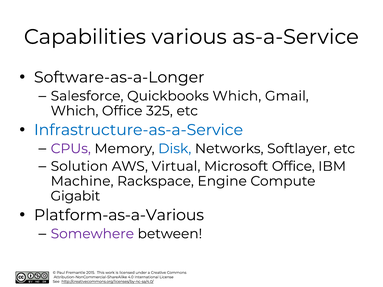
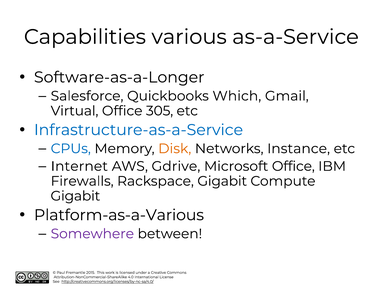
Which: Which -> Virtual (75, 111)
325: 325 -> 305 (160, 111)
CPUs colour: purple -> blue (71, 149)
Disk colour: blue -> orange (175, 149)
Softlayer: Softlayer -> Instance (299, 149)
Solution: Solution -> Internet (79, 166)
Virtual: Virtual -> Gdrive (176, 166)
Machine: Machine -> Firewalls (82, 181)
Rackspace Engine: Engine -> Gigabit (222, 181)
